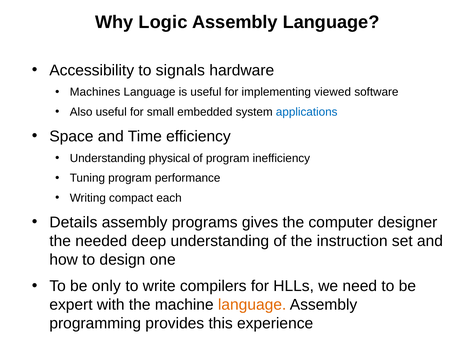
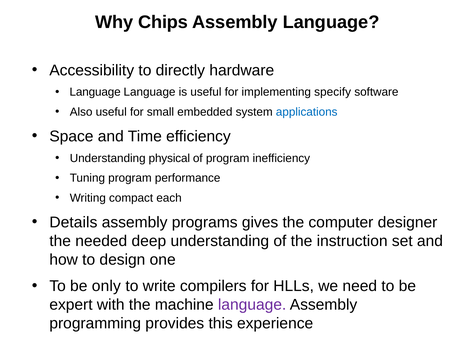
Logic: Logic -> Chips (163, 22)
signals: signals -> directly (180, 70)
Machines: Machines -> Language (95, 92)
viewed: viewed -> specify (333, 92)
language colour: orange -> purple (252, 305)
